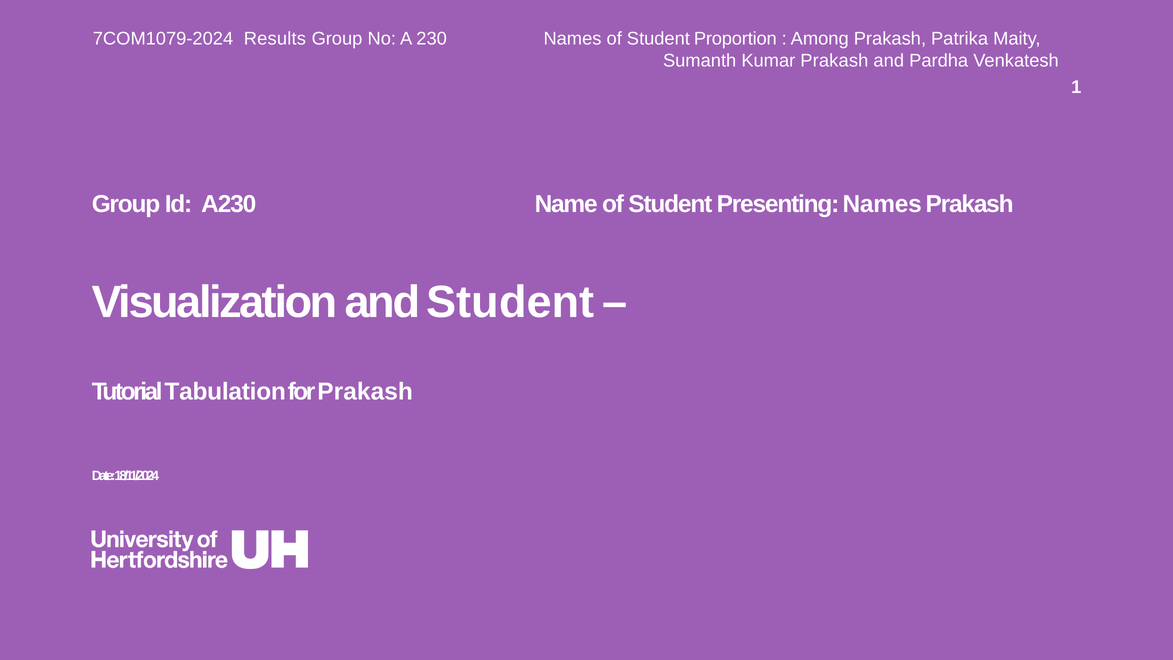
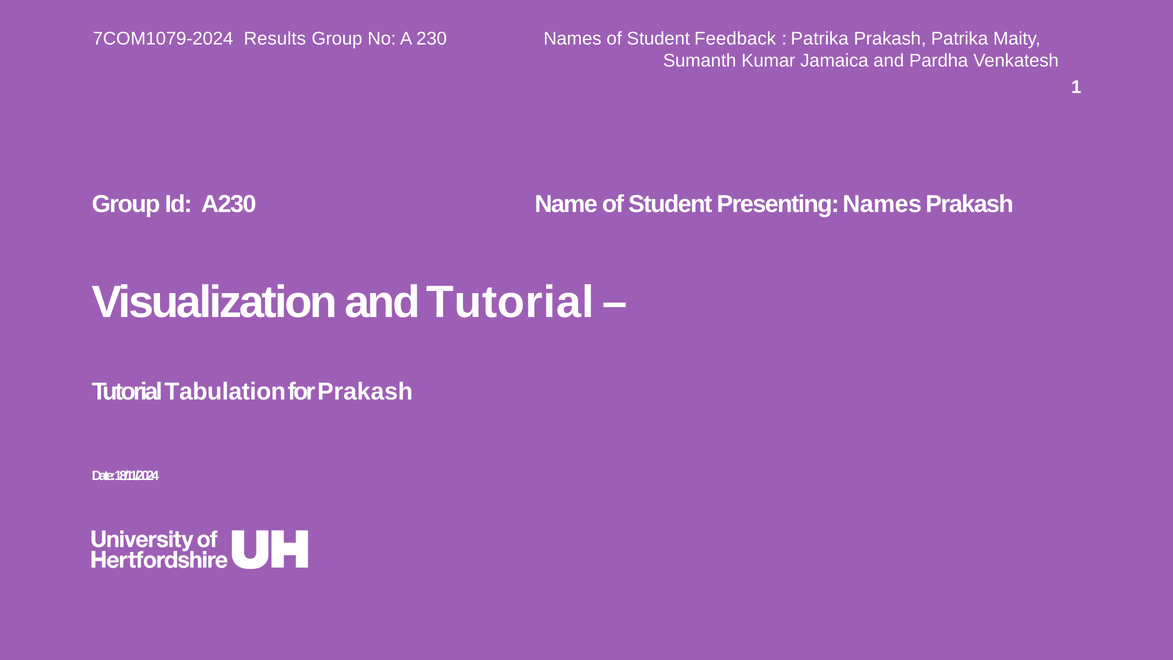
Proportion: Proportion -> Feedback (735, 39)
Among: Among -> Patrika (820, 39)
Kumar Prakash: Prakash -> Jamaica (834, 61)
and Student: Student -> Tutorial (510, 302)
